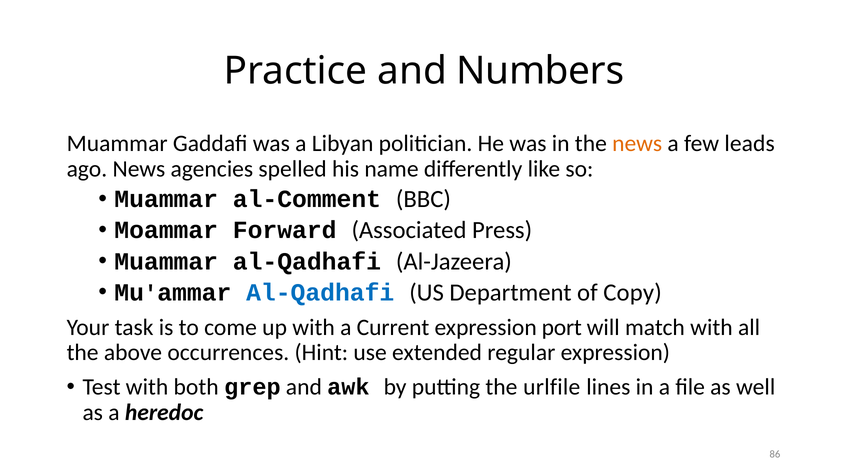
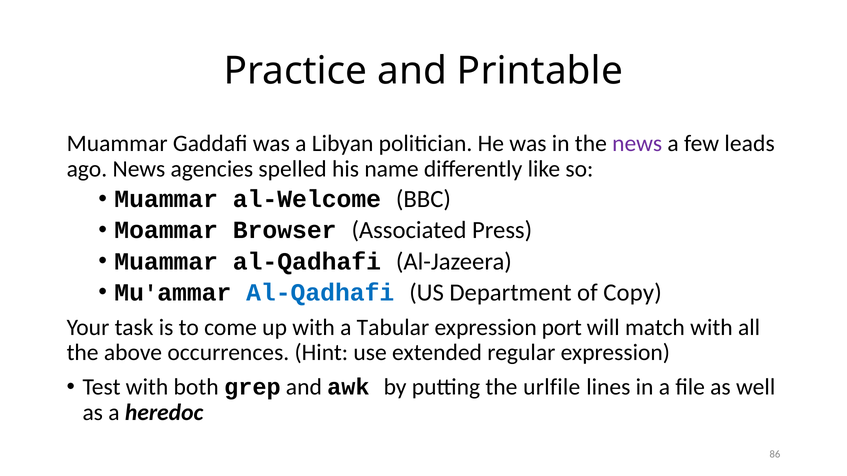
Numbers: Numbers -> Printable (540, 71)
news colour: orange -> purple (637, 144)
al-Comment: al-Comment -> al-Welcome (307, 199)
Forward: Forward -> Browser (285, 231)
Current: Current -> Tabular (393, 328)
